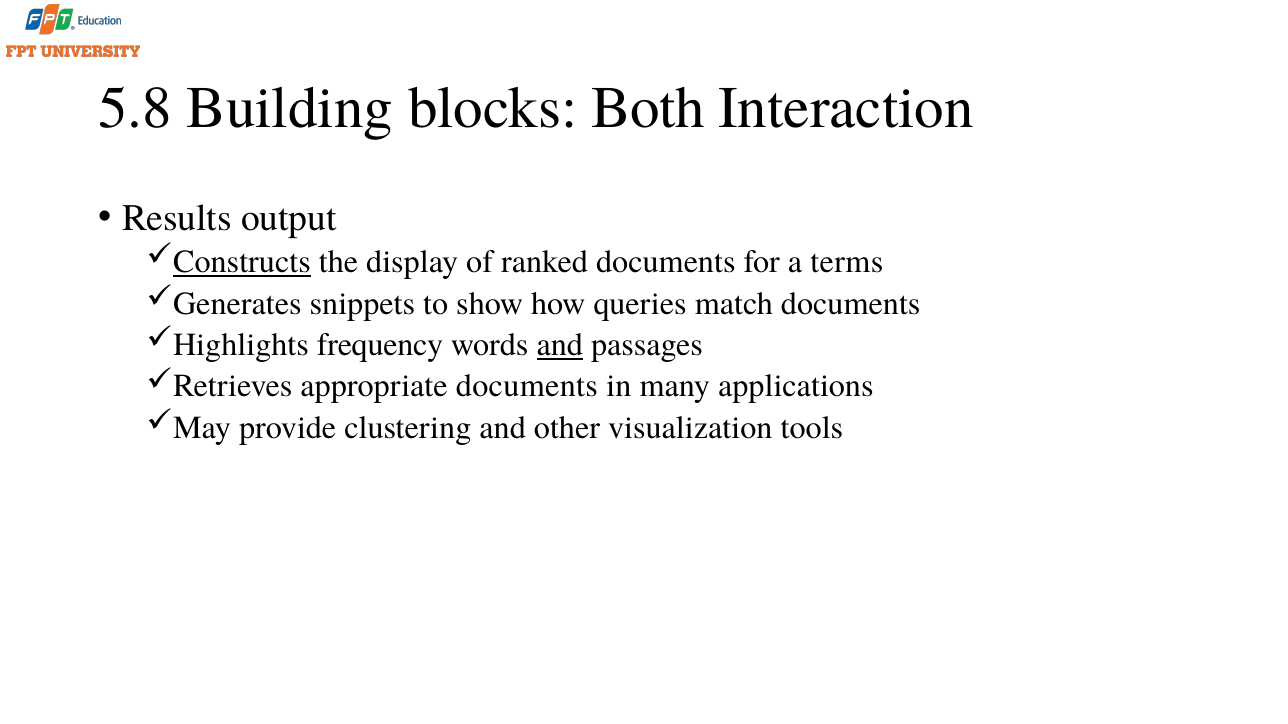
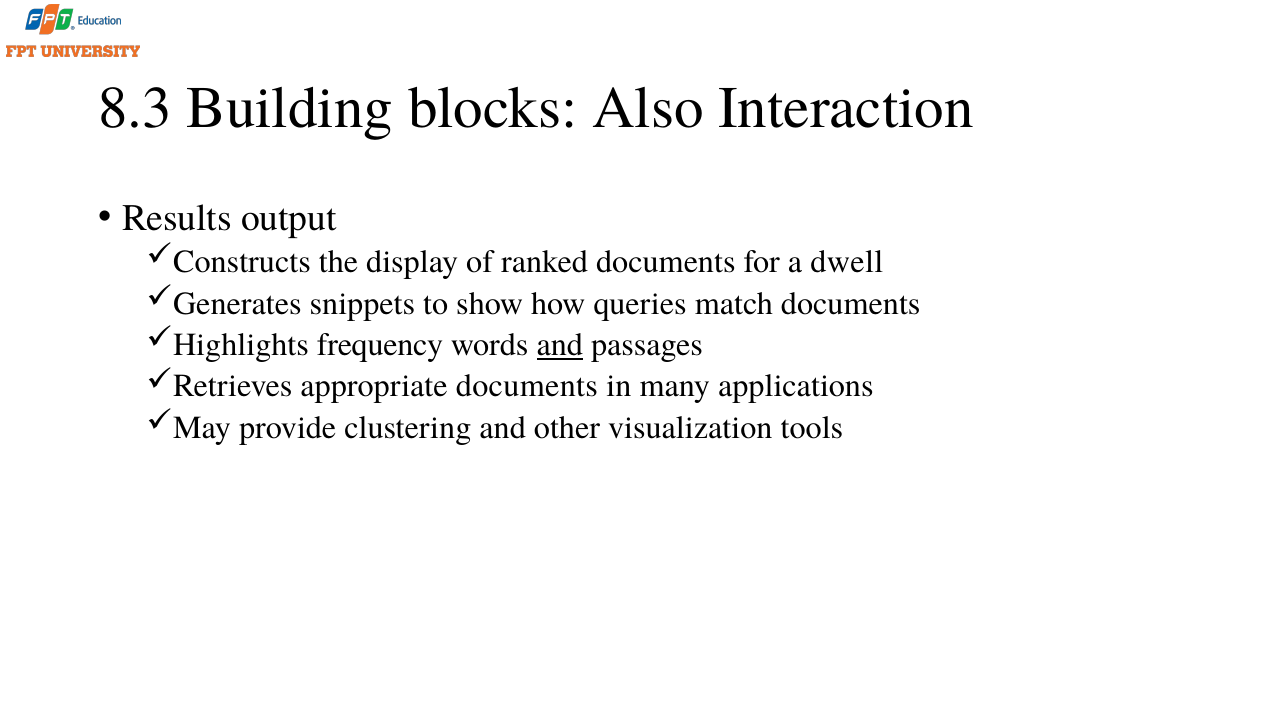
5.8: 5.8 -> 8.3 (135, 108)
Both: Both -> Also (648, 108)
Constructs underline: present -> none (242, 262)
terms: terms -> dwell (847, 262)
